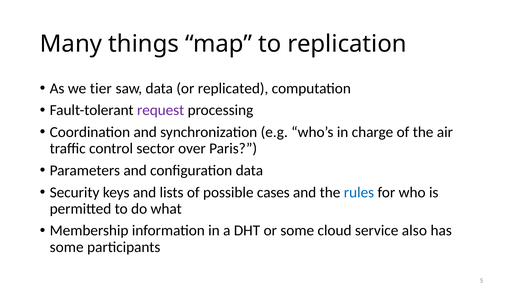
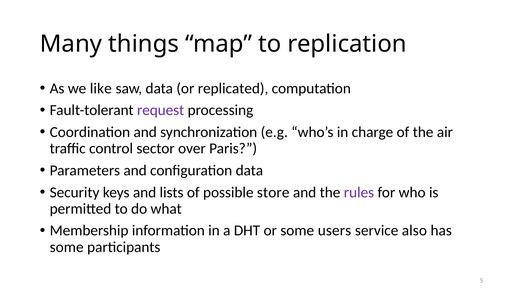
tier: tier -> like (101, 88)
cases: cases -> store (273, 192)
rules colour: blue -> purple (359, 192)
cloud: cloud -> users (334, 231)
